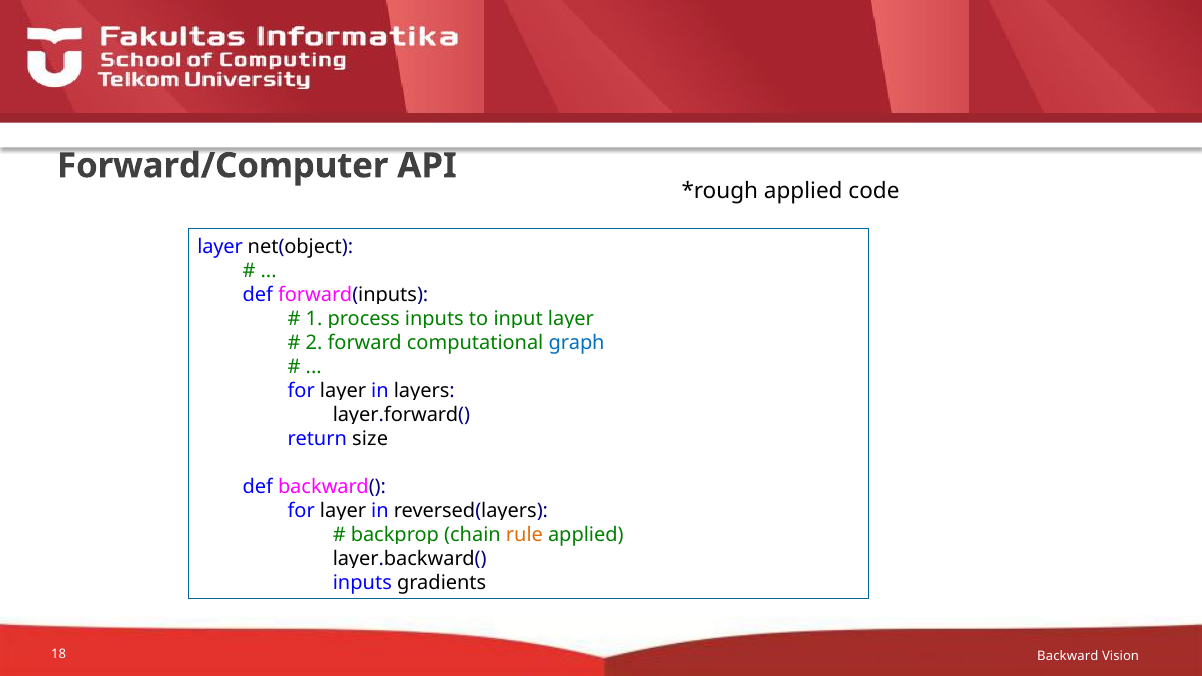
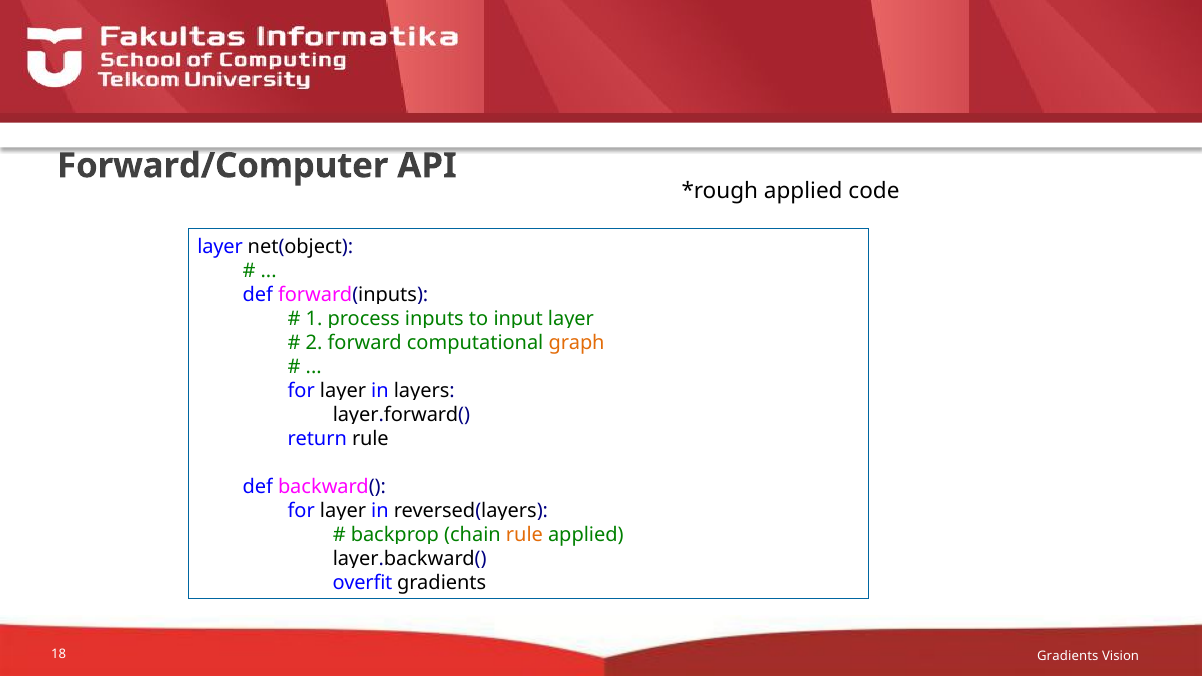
graph colour: blue -> orange (577, 343)
return size: size -> rule (370, 439)
inputs: inputs -> overfit (362, 583)
Backward: Backward -> Gradients (1068, 656)
